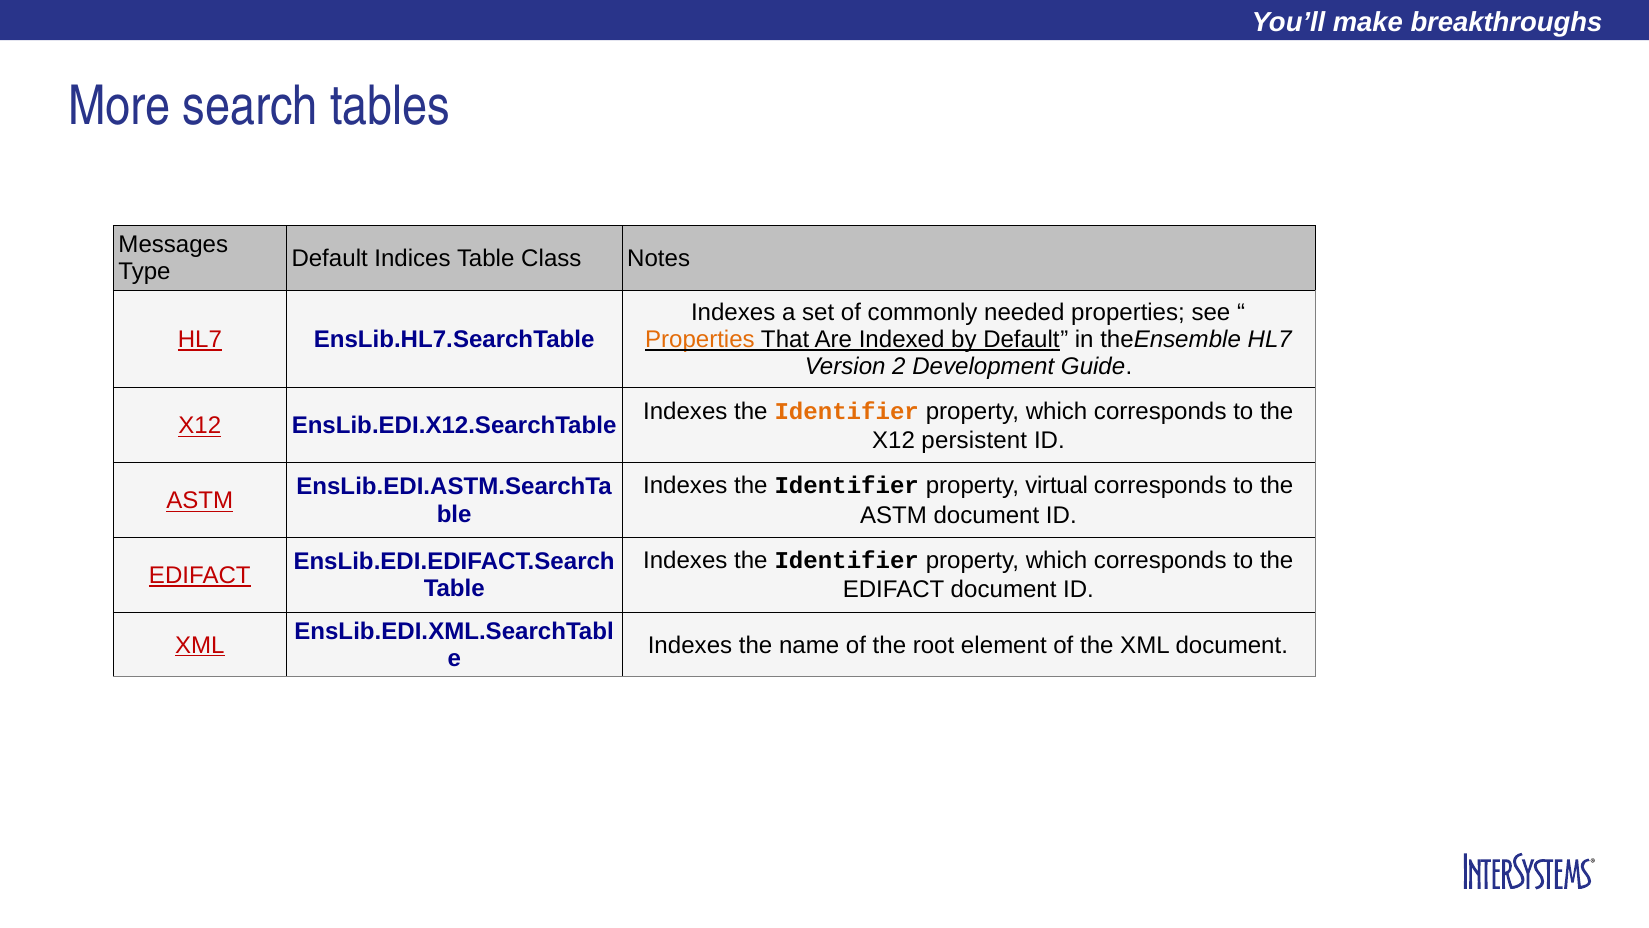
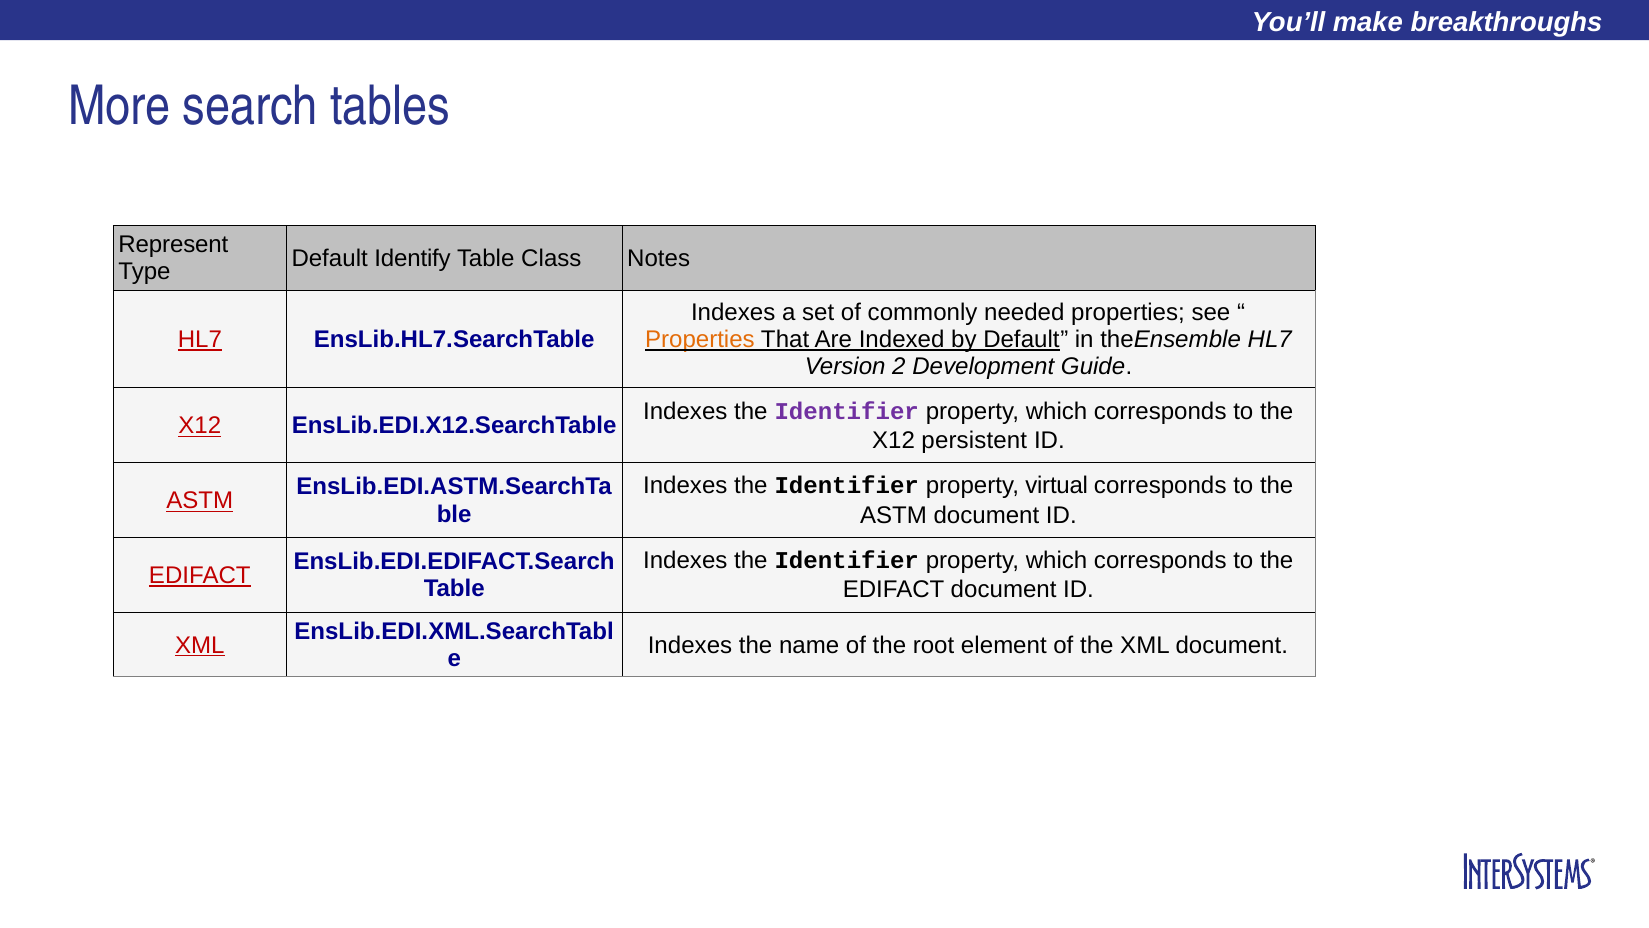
Messages: Messages -> Represent (173, 245)
Indices: Indices -> Identify (413, 258)
Identifier colour: orange -> purple (847, 411)
